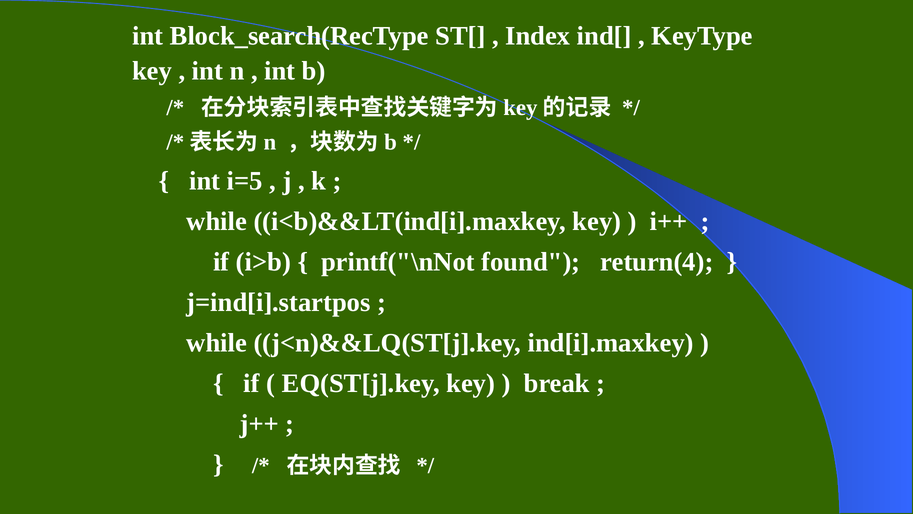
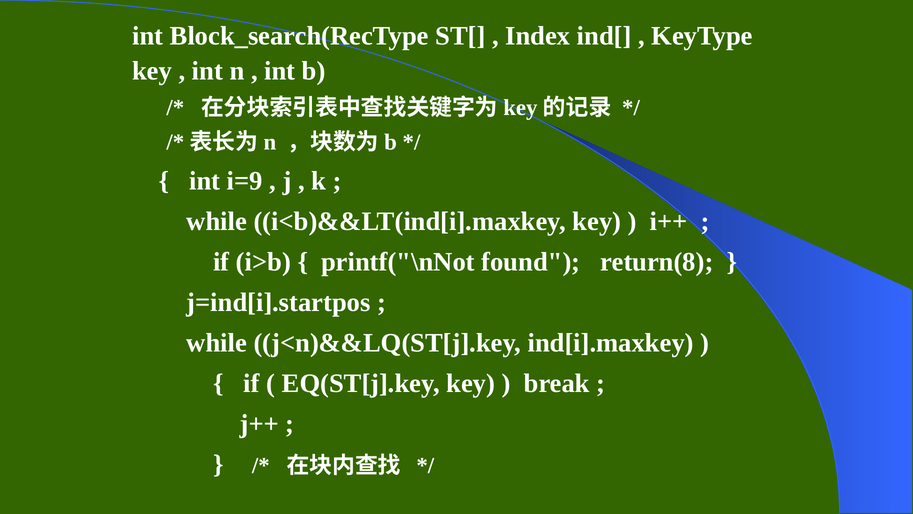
i=5: i=5 -> i=9 (245, 181)
return(4: return(4 -> return(8 (657, 262)
